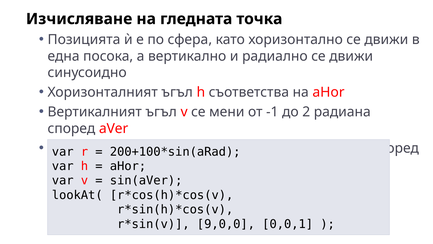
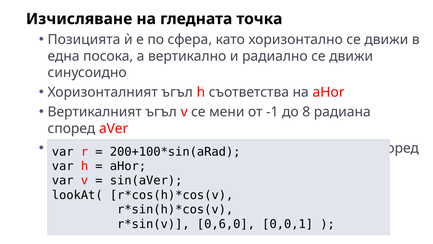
2: 2 -> 8 (306, 112)
9,0,0: 9,0,0 -> 0,6,0 (226, 224)
